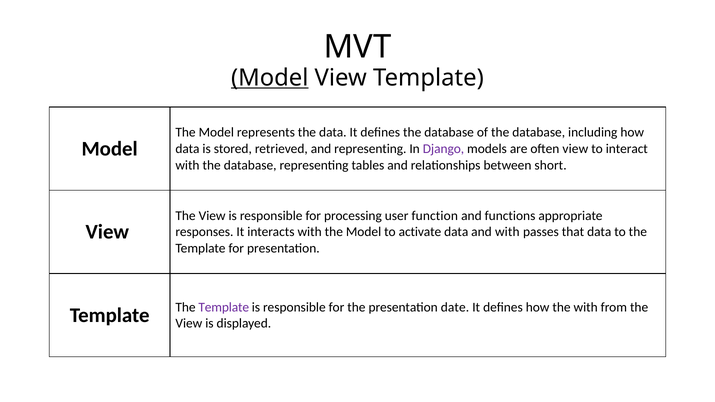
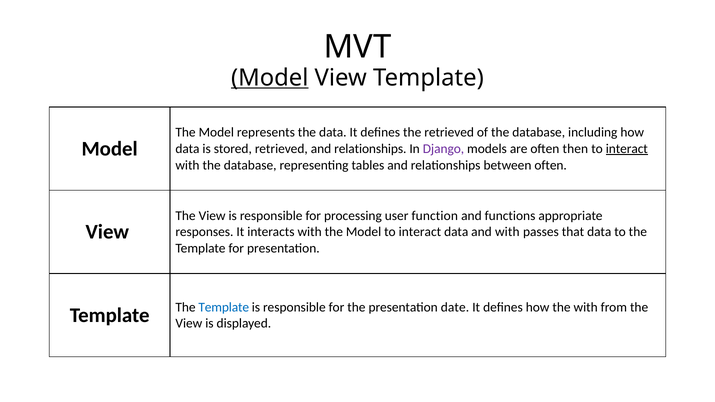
defines the database: database -> retrieved (449, 133)
retrieved and representing: representing -> relationships (370, 149)
often view: view -> then (575, 149)
interact underline: none -> present (627, 149)
between short: short -> often (551, 165)
Model to activate: activate -> interact (420, 232)
Template colour: purple -> blue (224, 307)
